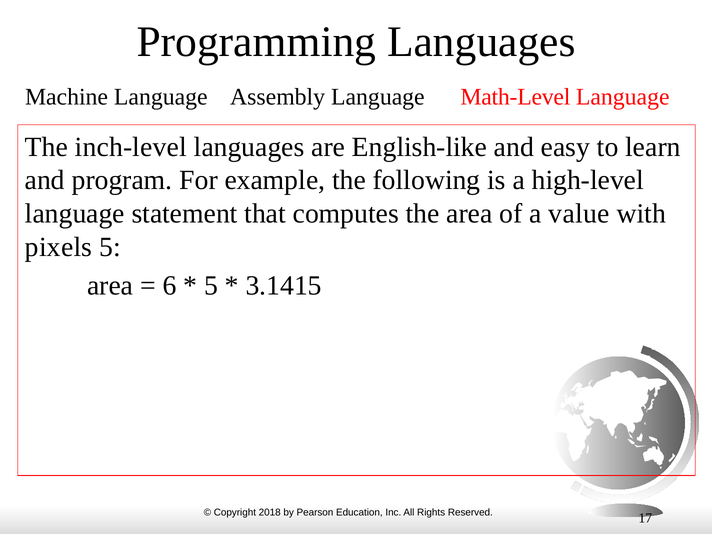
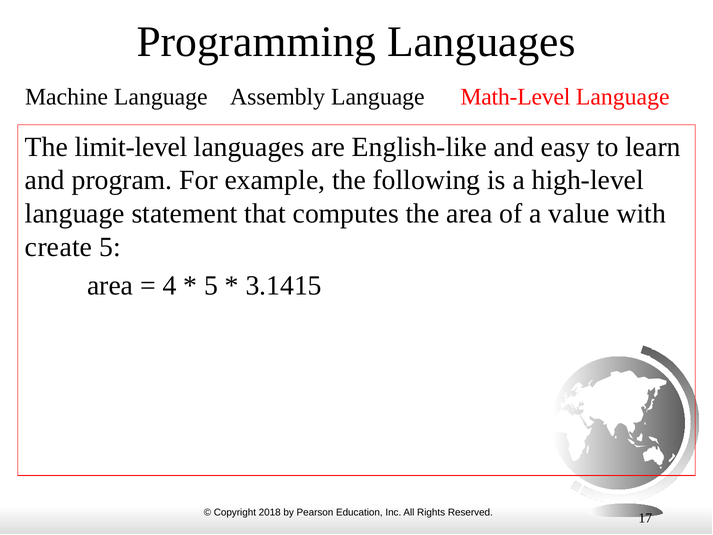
inch-level: inch-level -> limit-level (131, 147)
pixels: pixels -> create (59, 247)
6: 6 -> 4 (170, 286)
